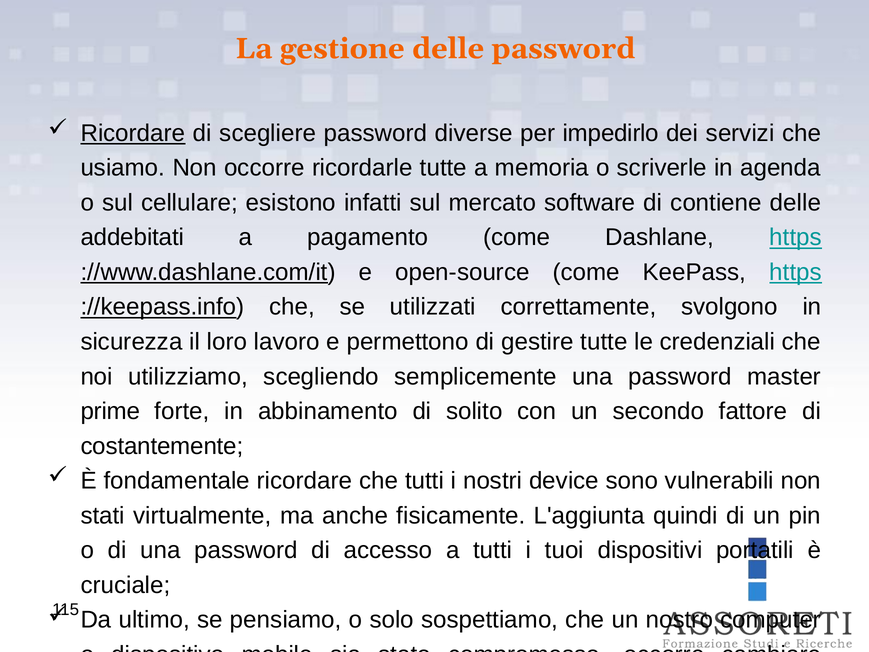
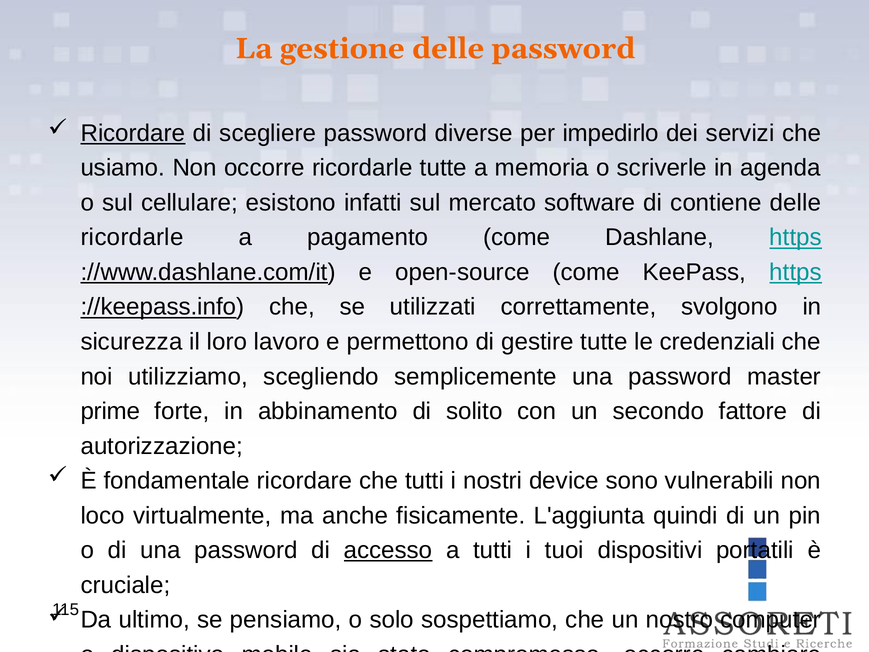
addebitati: addebitati -> ricordarle (132, 237)
costantemente: costantemente -> autorizzazione (162, 446)
stati: stati -> loco (103, 515)
accesso underline: none -> present (388, 550)
